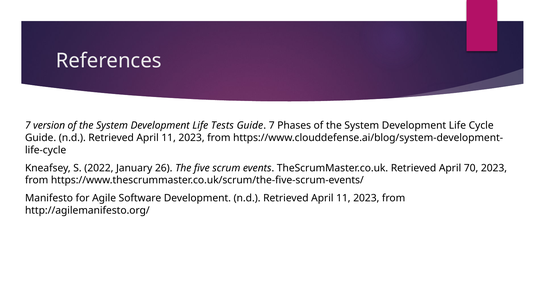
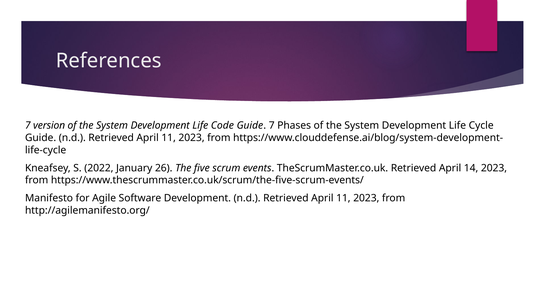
Tests: Tests -> Code (222, 125)
70: 70 -> 14 (471, 168)
